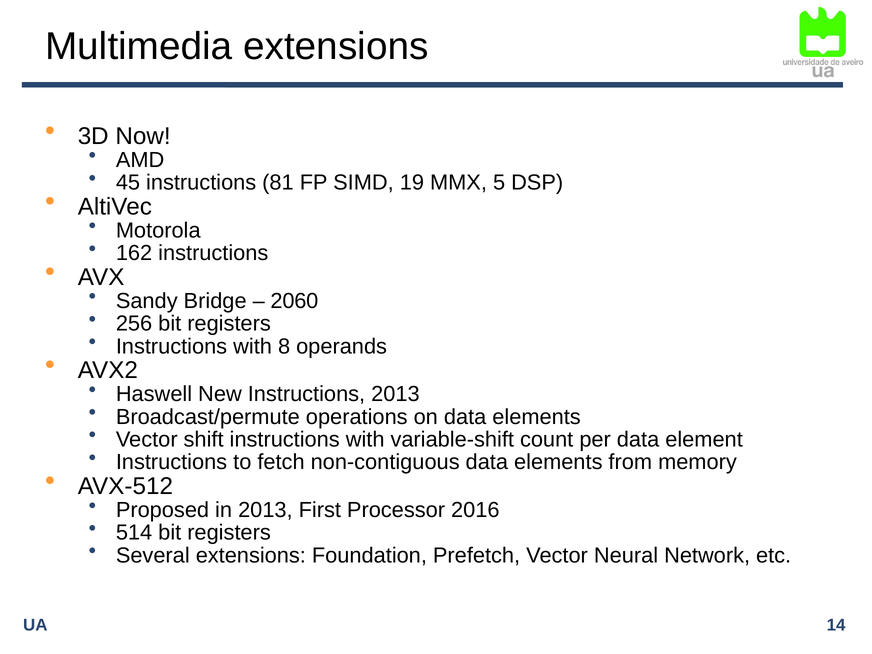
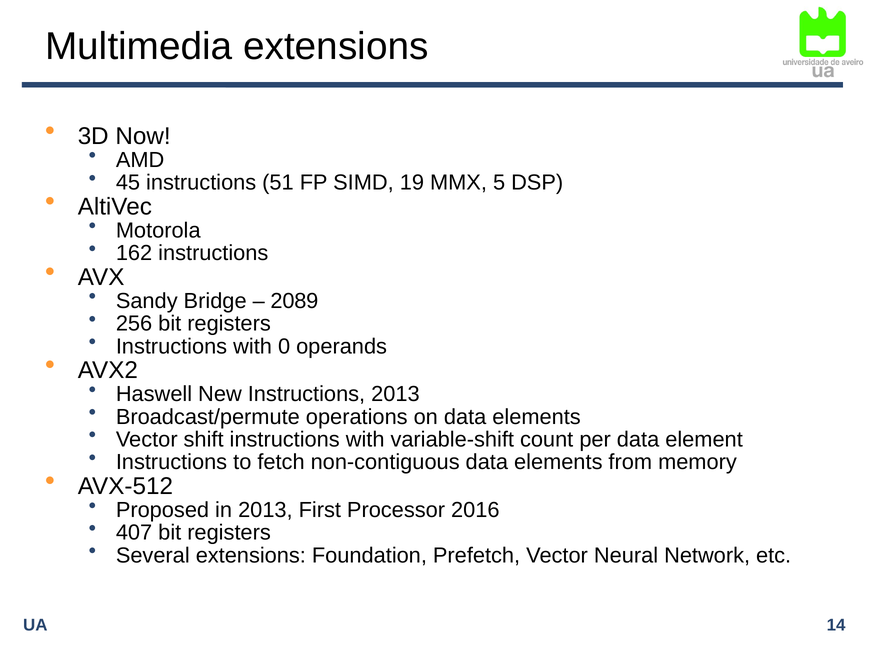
81: 81 -> 51 (278, 183)
2060: 2060 -> 2089 (294, 301)
8: 8 -> 0 (284, 346)
514: 514 -> 407 (134, 533)
